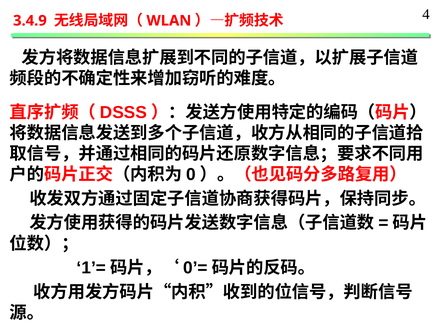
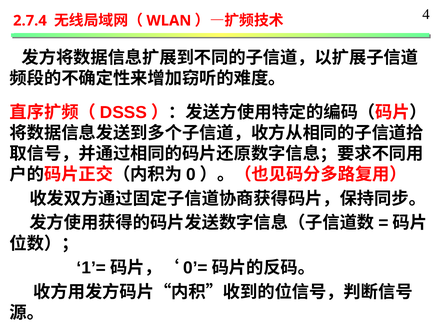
3.4.9: 3.4.9 -> 2.7.4 (30, 21)
